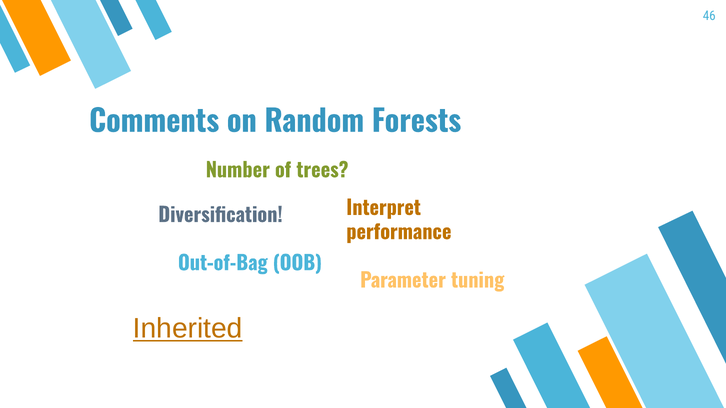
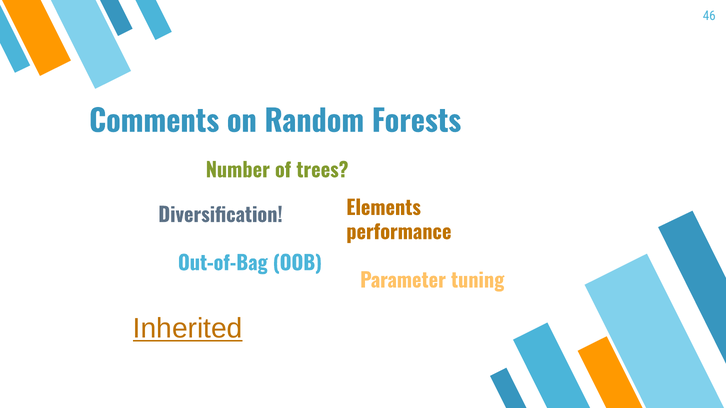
Interpret: Interpret -> Elements (384, 209)
